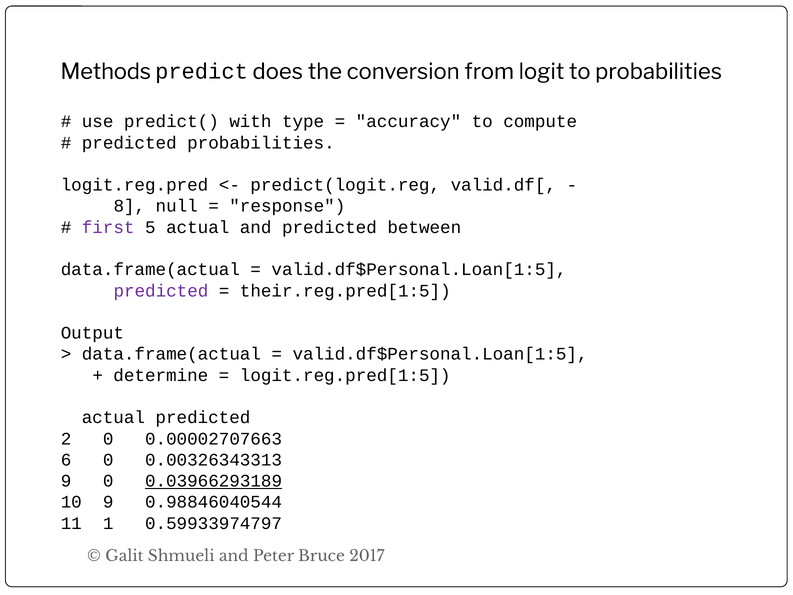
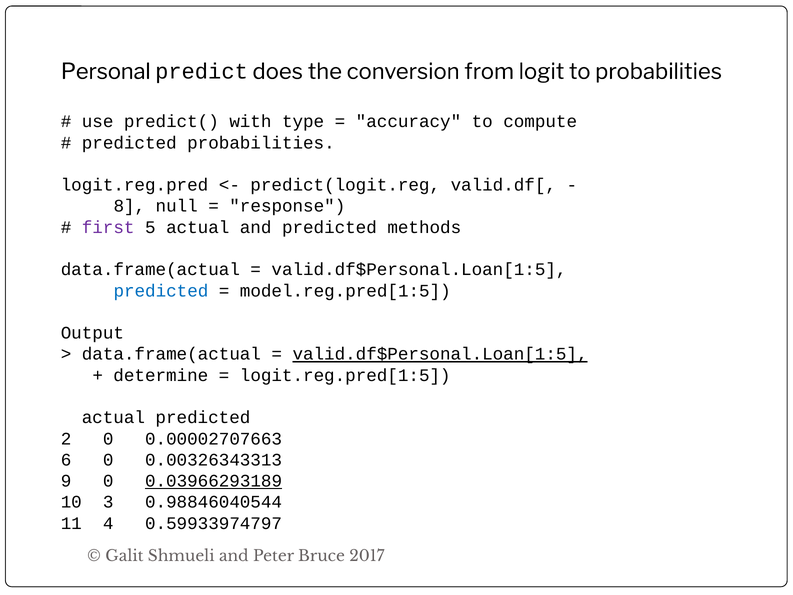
Methods: Methods -> Personal (106, 72)
between: between -> methods (424, 227)
predicted colour: purple -> blue (161, 291)
their.reg.pred[1:5: their.reg.pred[1:5 -> model.reg.pred[1:5 (345, 291)
valid.df$Personal.Loan[1:5 underline: none -> present (440, 354)
10 9: 9 -> 3 (108, 502)
1: 1 -> 4 (108, 523)
